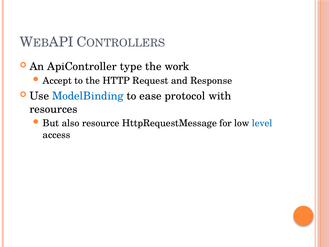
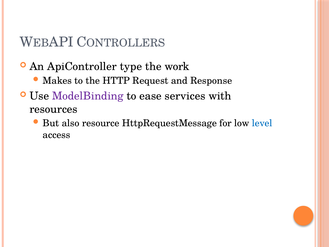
Accept: Accept -> Makes (57, 81)
ModelBinding colour: blue -> purple (88, 96)
protocol: protocol -> services (185, 96)
